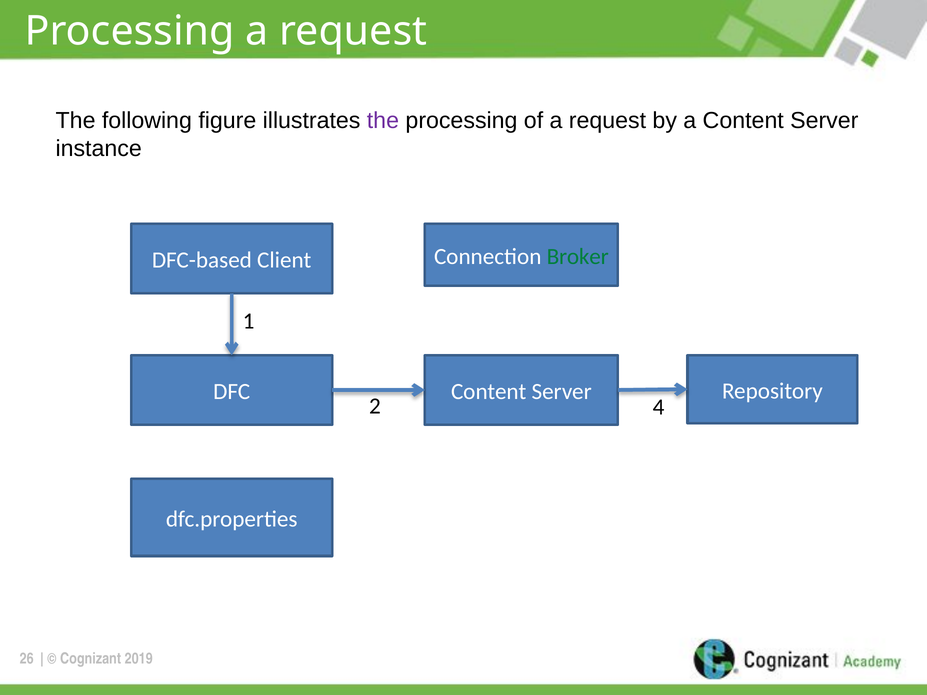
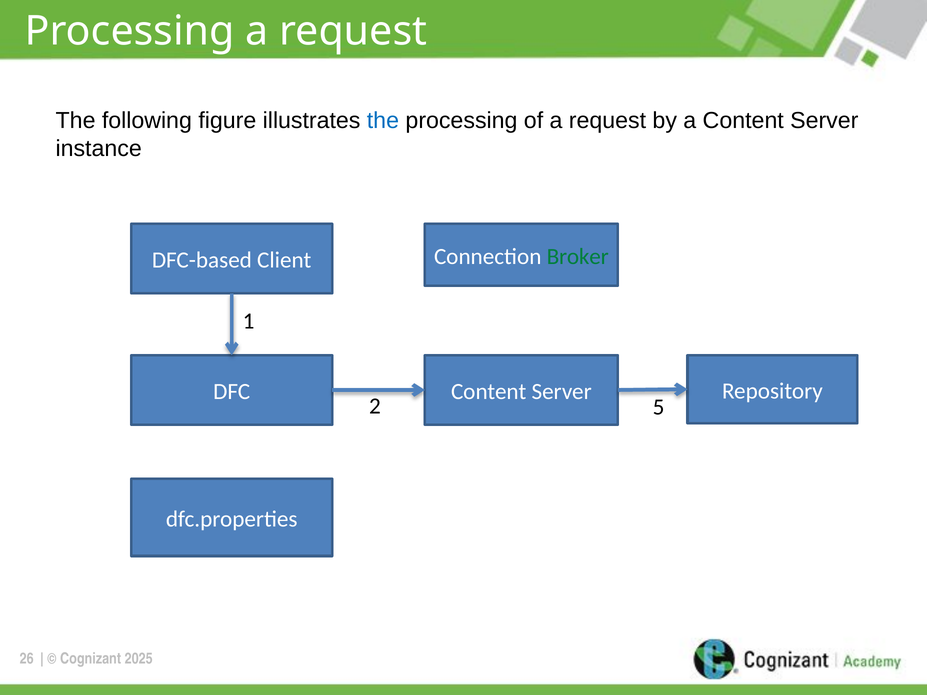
the colour: purple -> blue (383, 121)
4: 4 -> 5 (659, 407)
2019: 2019 -> 2025 (139, 659)
